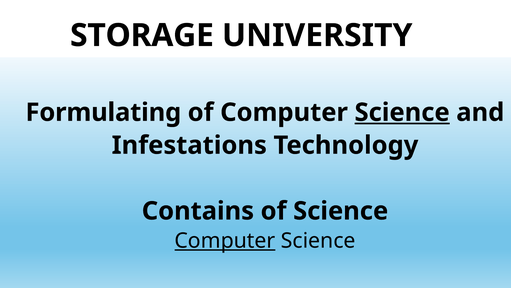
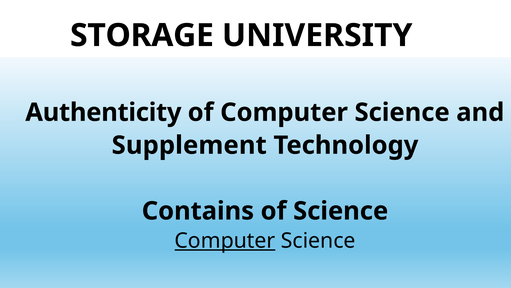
Formulating: Formulating -> Authenticity (103, 112)
Science underline: present -> none (402, 112)
Infestations: Infestations -> Supplement (189, 145)
